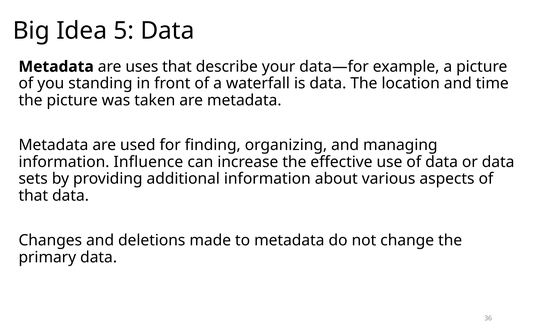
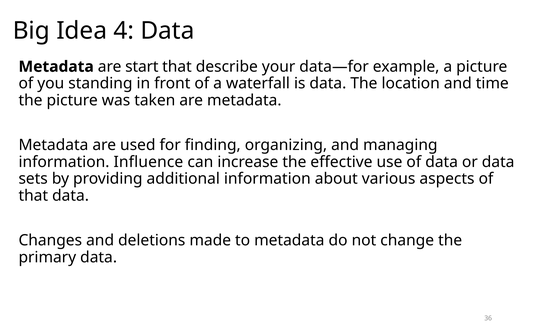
5: 5 -> 4 (124, 31)
uses: uses -> start (142, 67)
